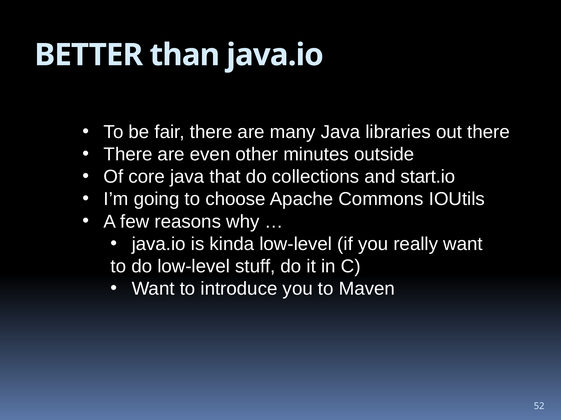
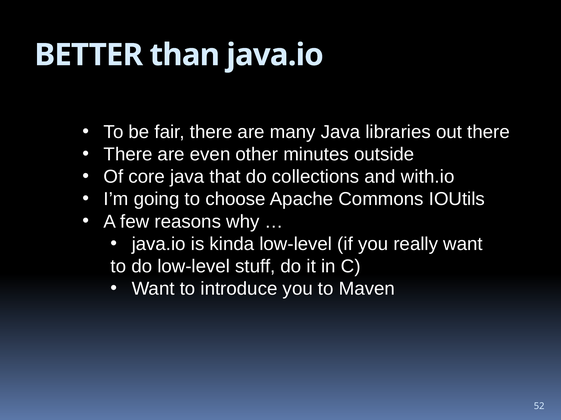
start.io: start.io -> with.io (428, 177)
